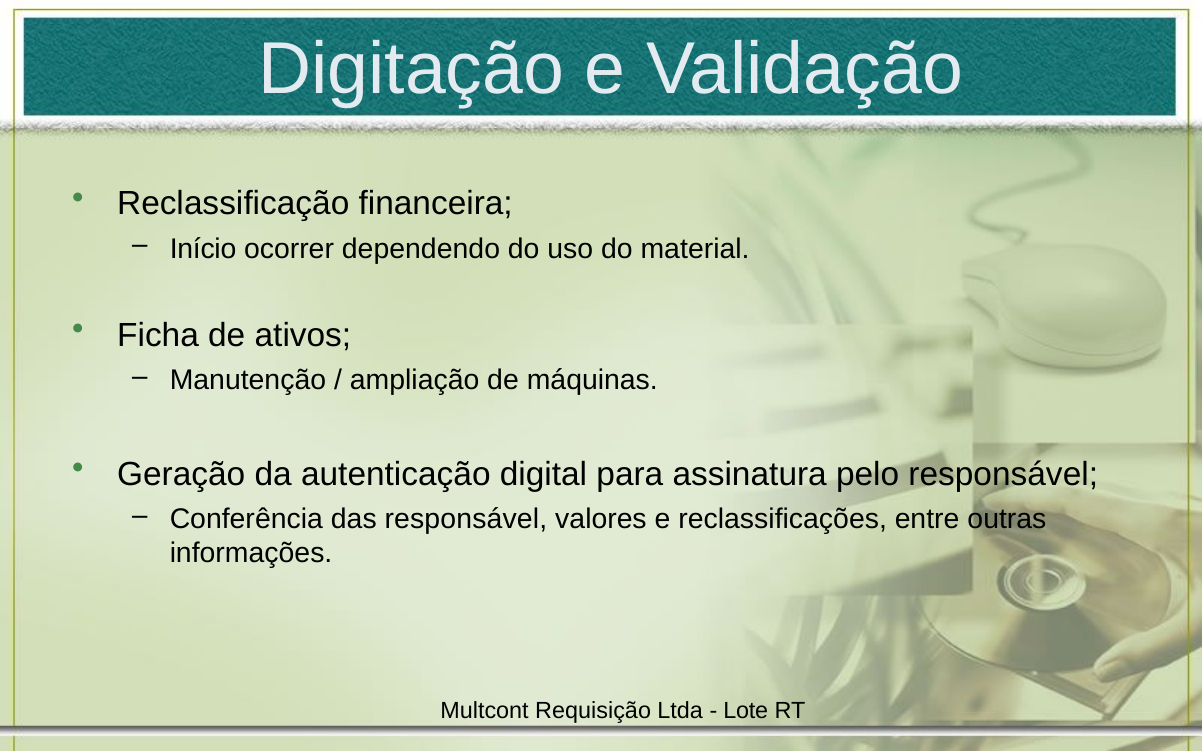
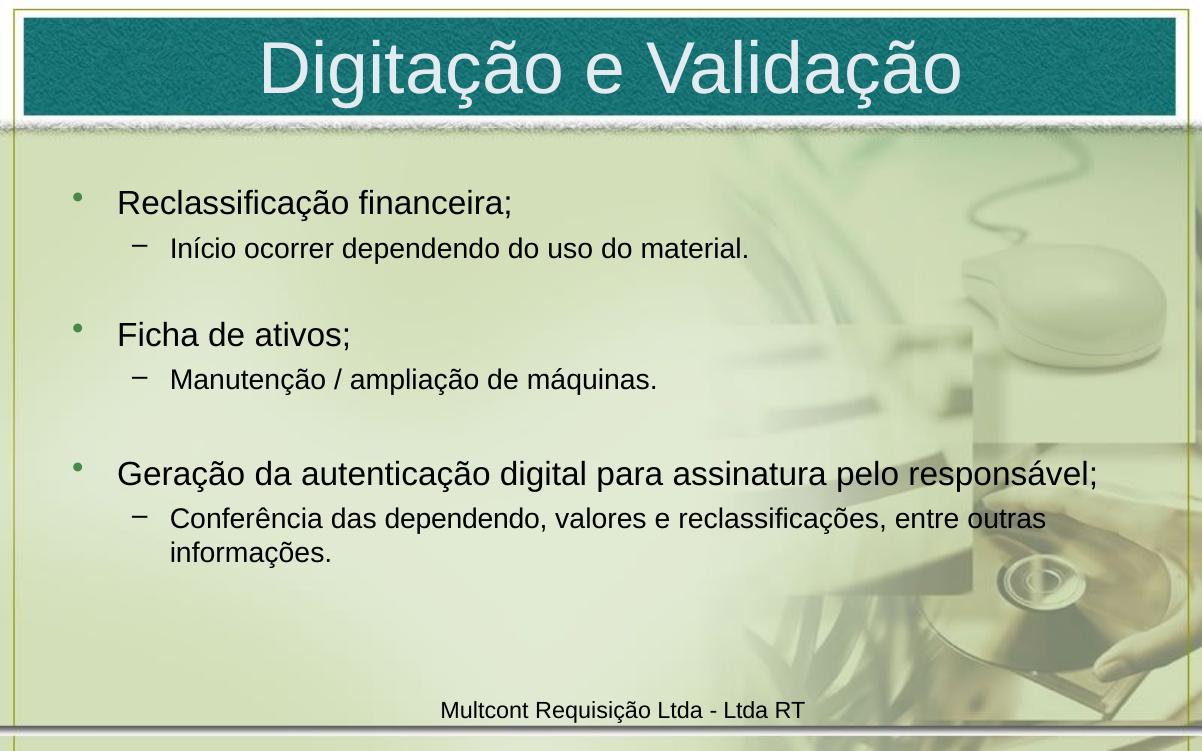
das responsável: responsável -> dependendo (466, 520)
Lote: Lote -> Ltda (746, 711)
